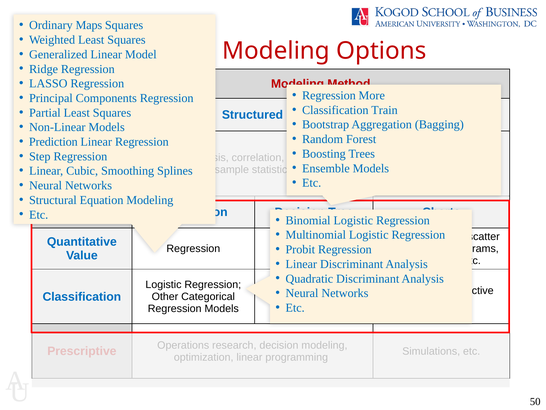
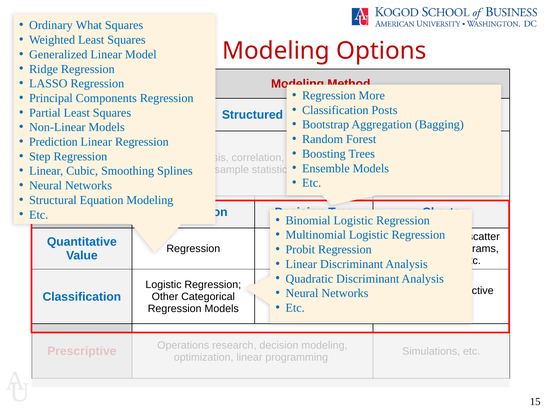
Ordinary Maps: Maps -> What (89, 25)
Train: Train -> Posts (384, 110)
50: 50 -> 15 (535, 401)
